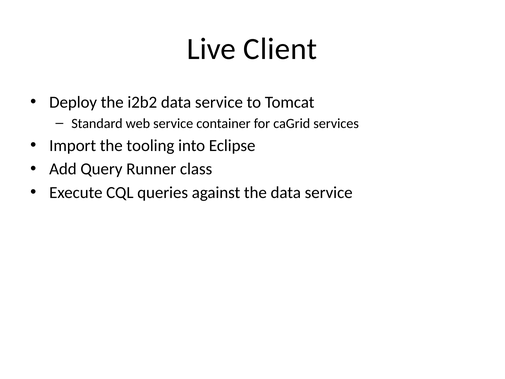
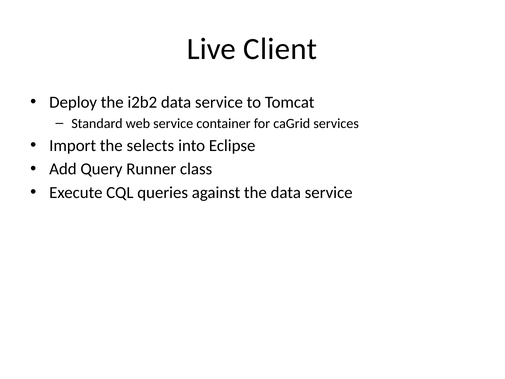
tooling: tooling -> selects (150, 145)
